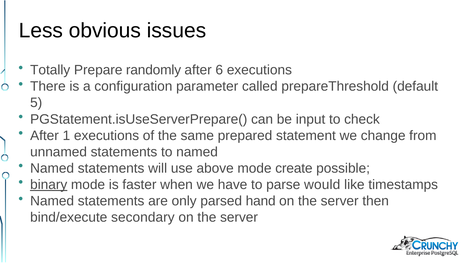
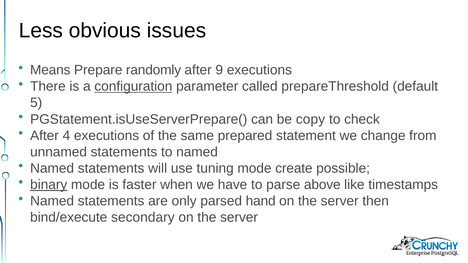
Totally: Totally -> Means (50, 70)
6: 6 -> 9 (219, 70)
configuration underline: none -> present (133, 87)
input: input -> copy (310, 119)
1: 1 -> 4 (66, 136)
above: above -> tuning (215, 168)
would: would -> above (322, 185)
